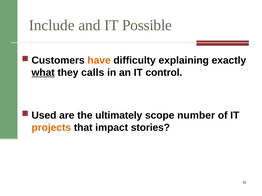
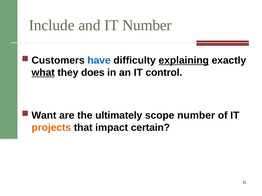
IT Possible: Possible -> Number (147, 25)
have colour: orange -> blue (99, 61)
explaining underline: none -> present (184, 61)
calls: calls -> does (93, 73)
Used: Used -> Want (44, 116)
stories: stories -> certain (150, 128)
